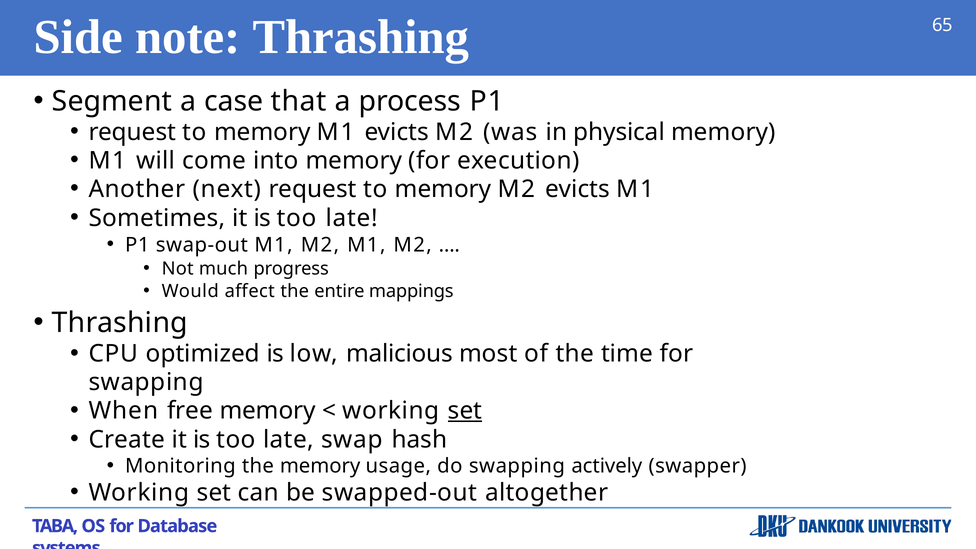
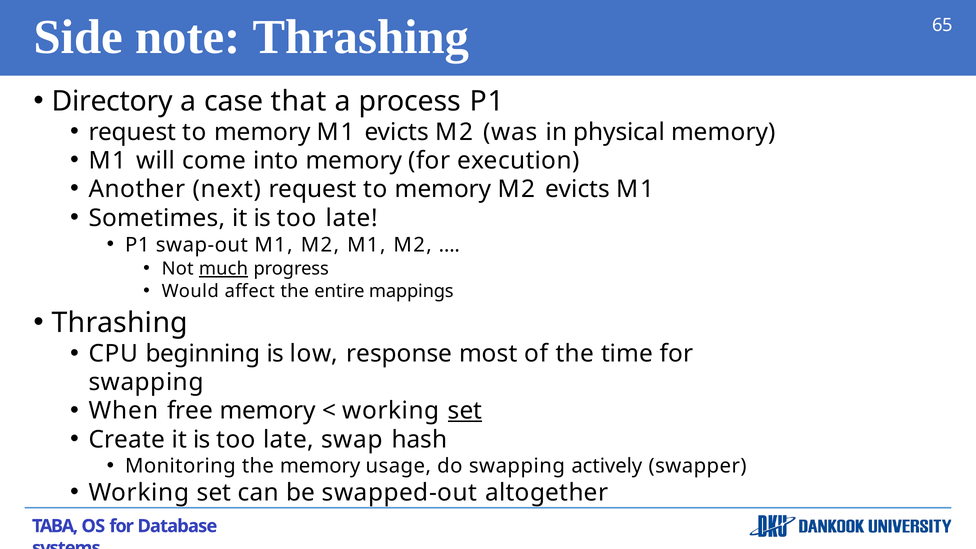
Segment: Segment -> Directory (112, 101)
much underline: none -> present (223, 269)
optimized: optimized -> beginning (203, 354)
malicious: malicious -> response (399, 354)
